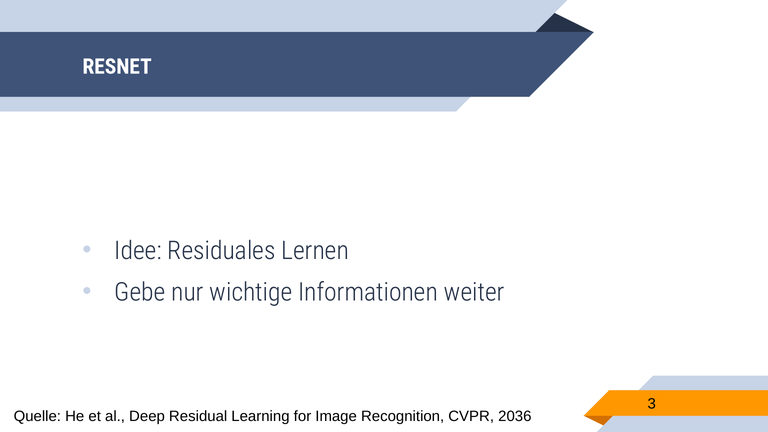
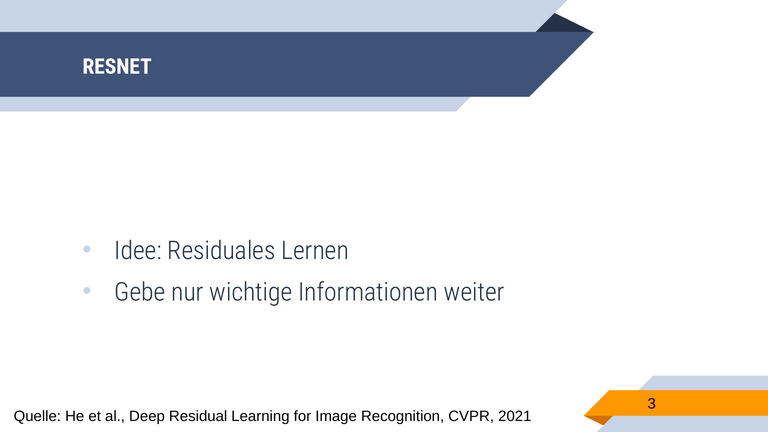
2036: 2036 -> 2021 (515, 416)
